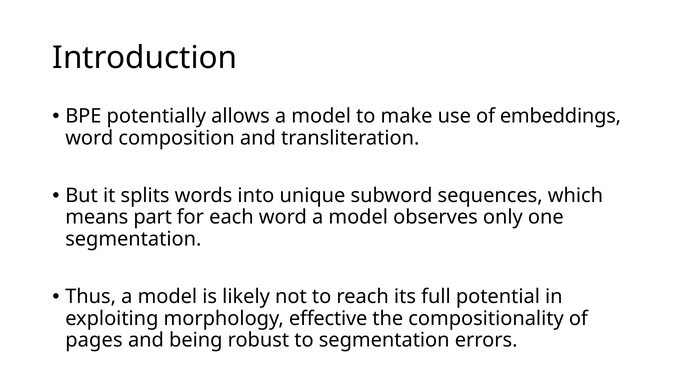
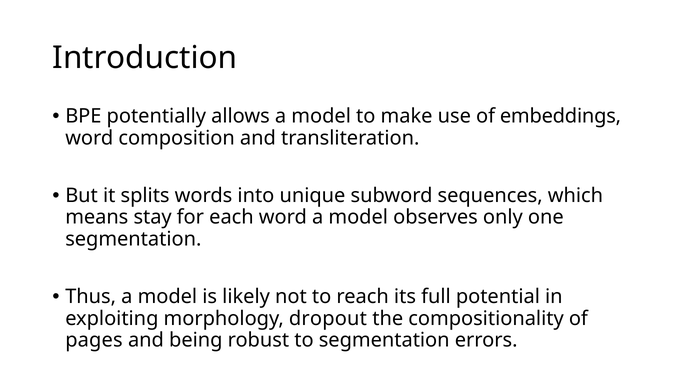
part: part -> stay (153, 217)
effective: effective -> dropout (328, 318)
